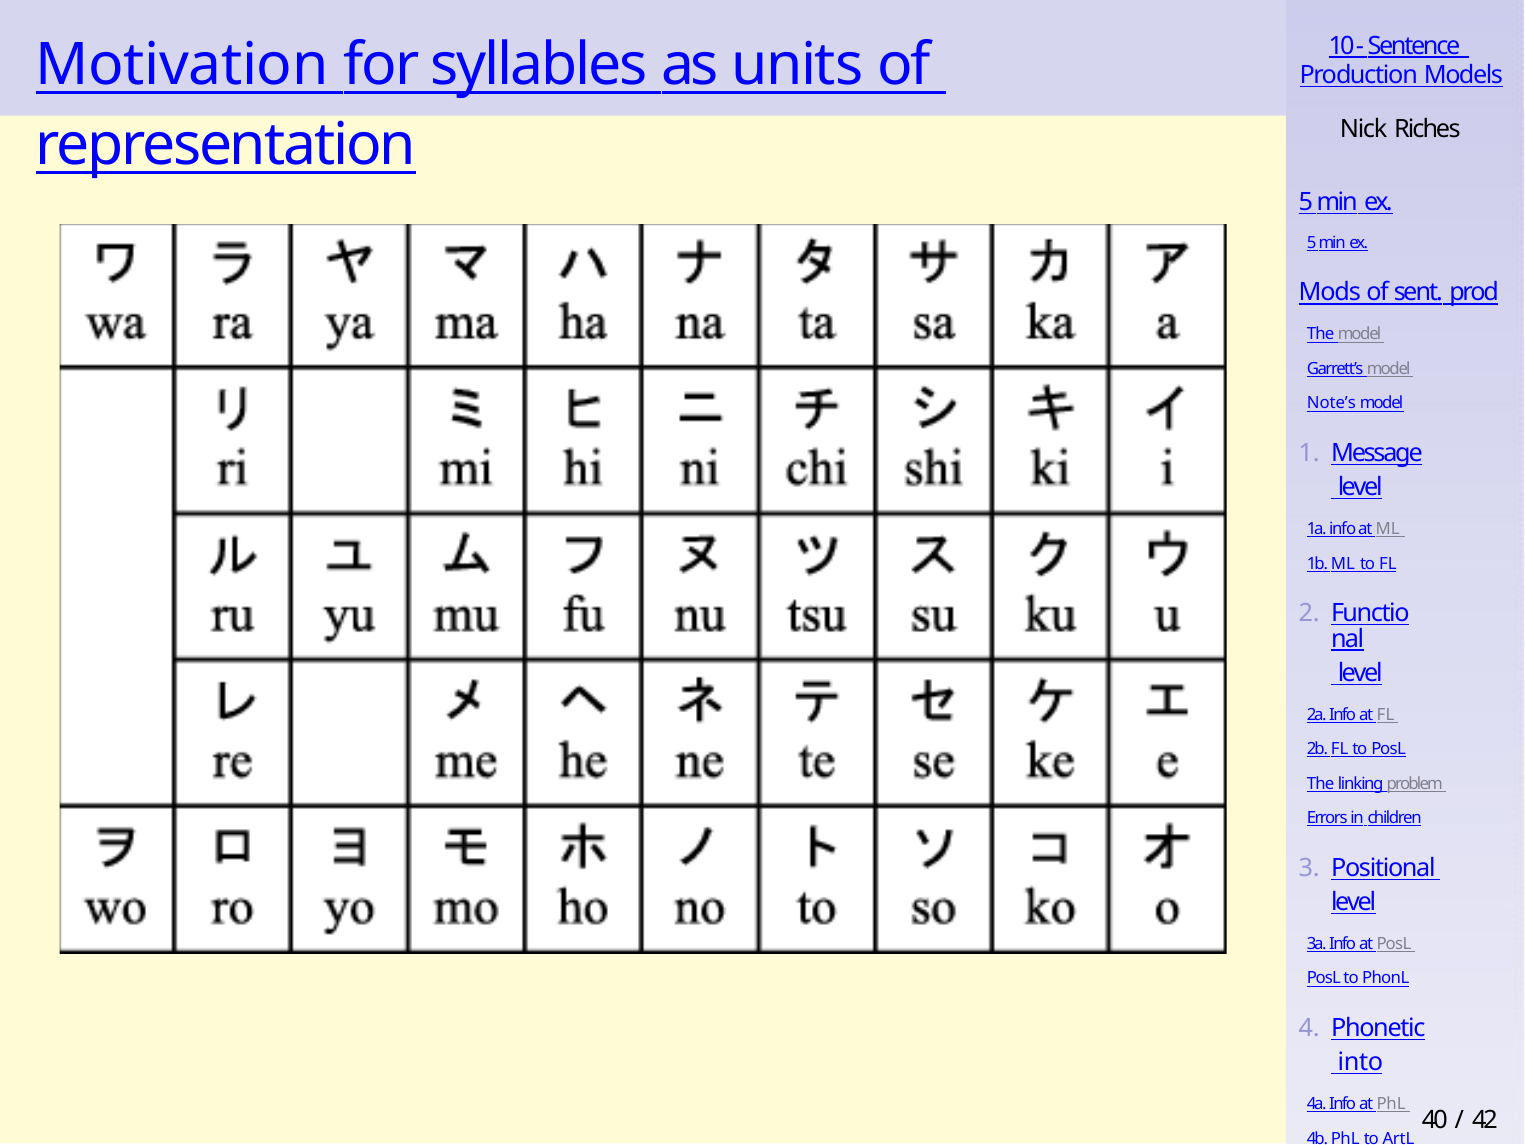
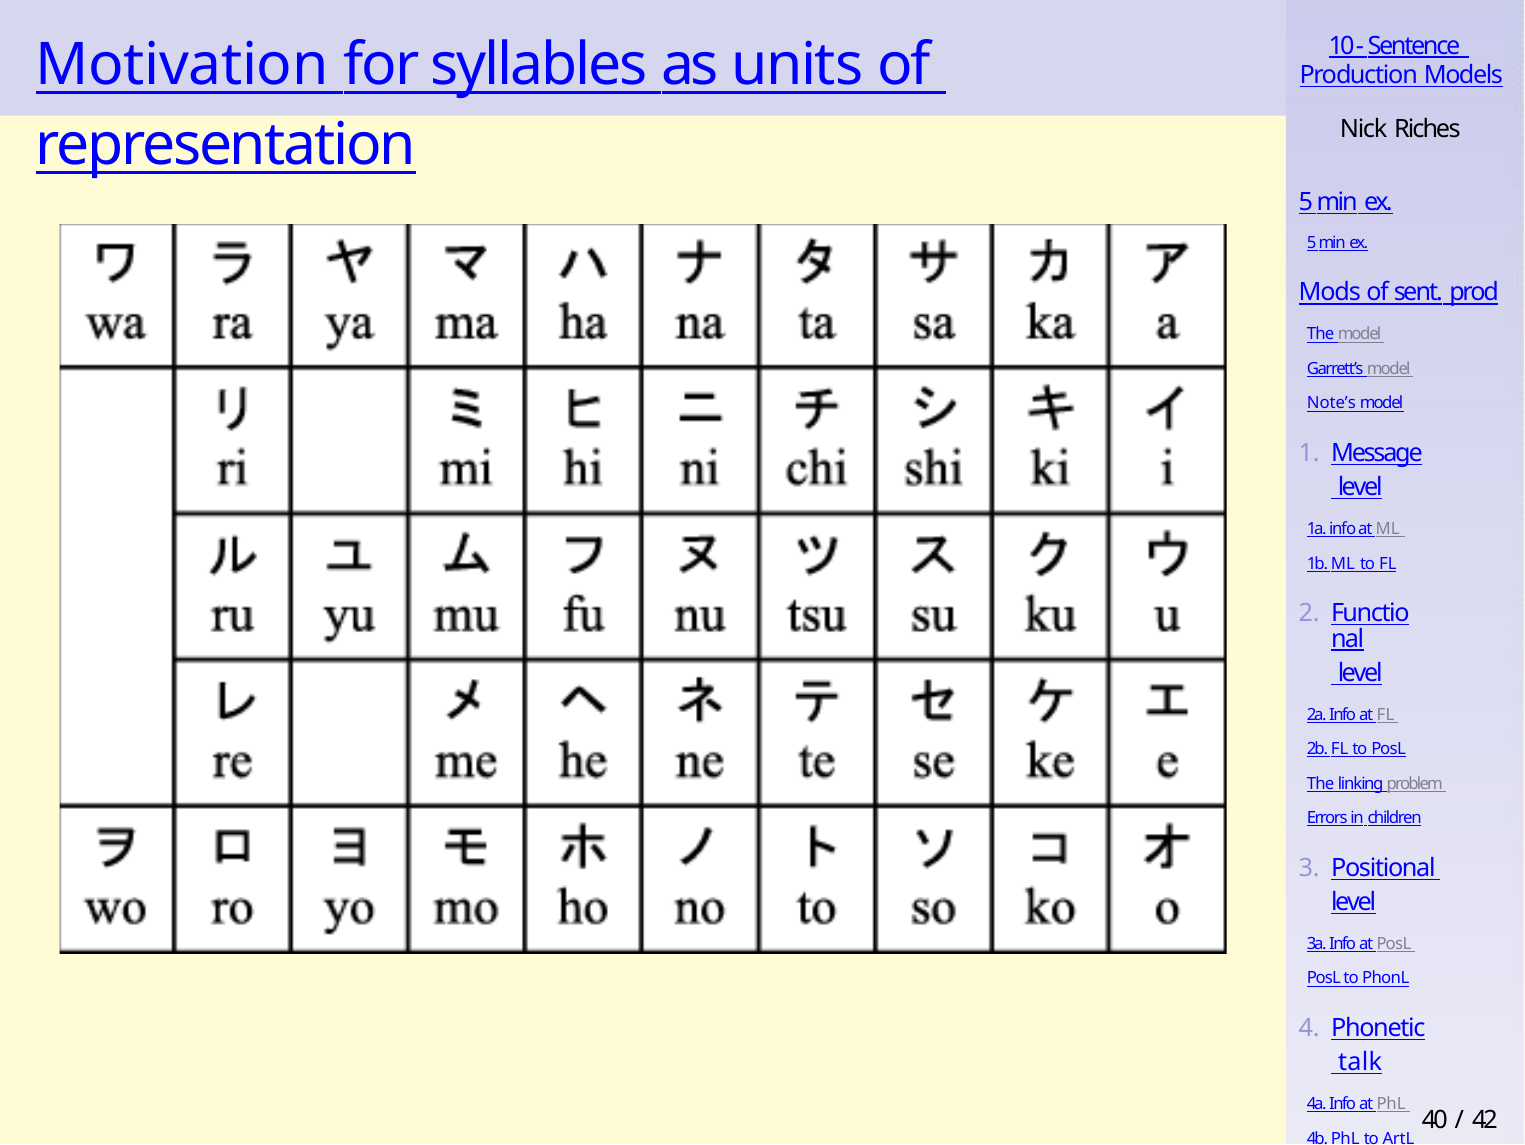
into: into -> talk (1360, 1062)
